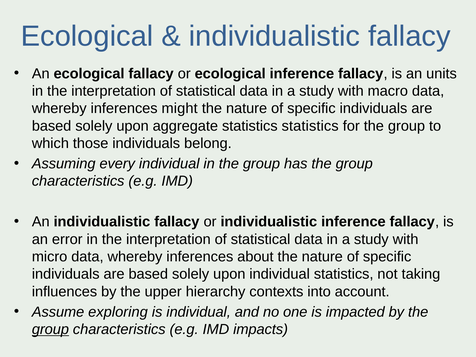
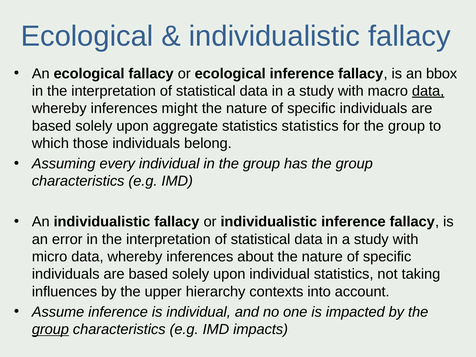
units: units -> bbox (442, 74)
data underline: none -> present (428, 91)
Assume exploring: exploring -> inference (118, 312)
